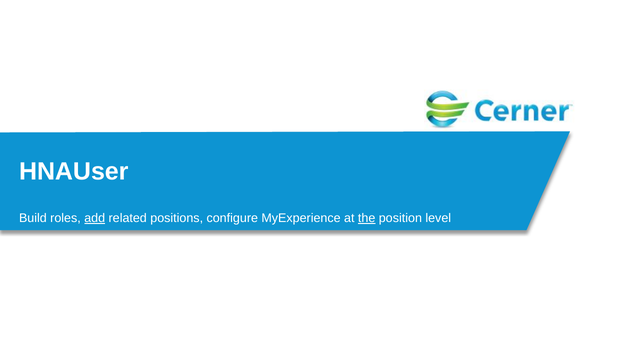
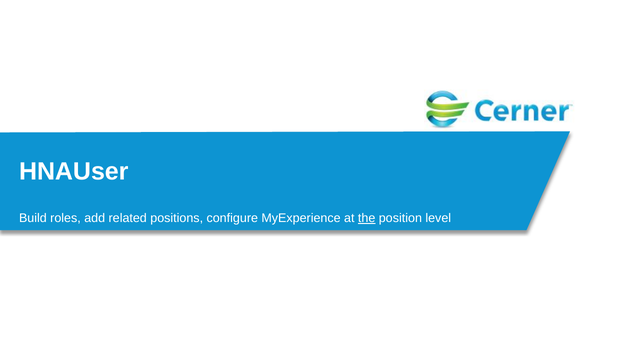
add underline: present -> none (95, 218)
